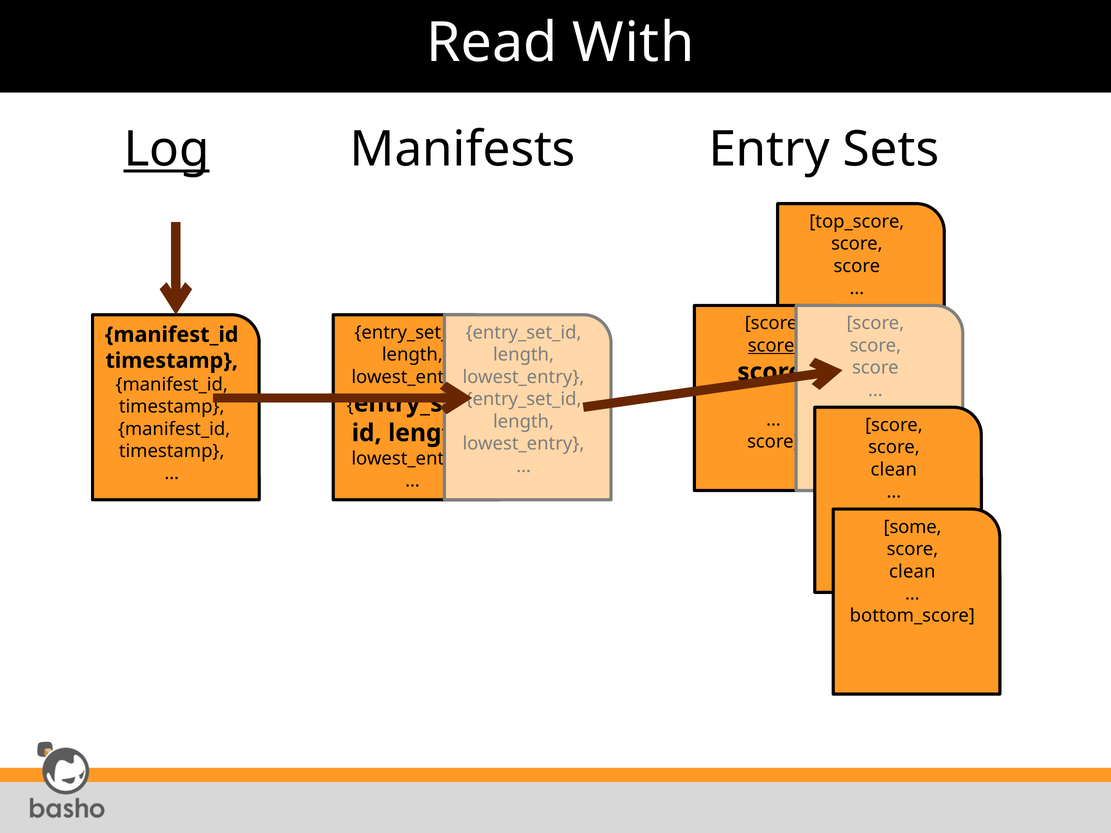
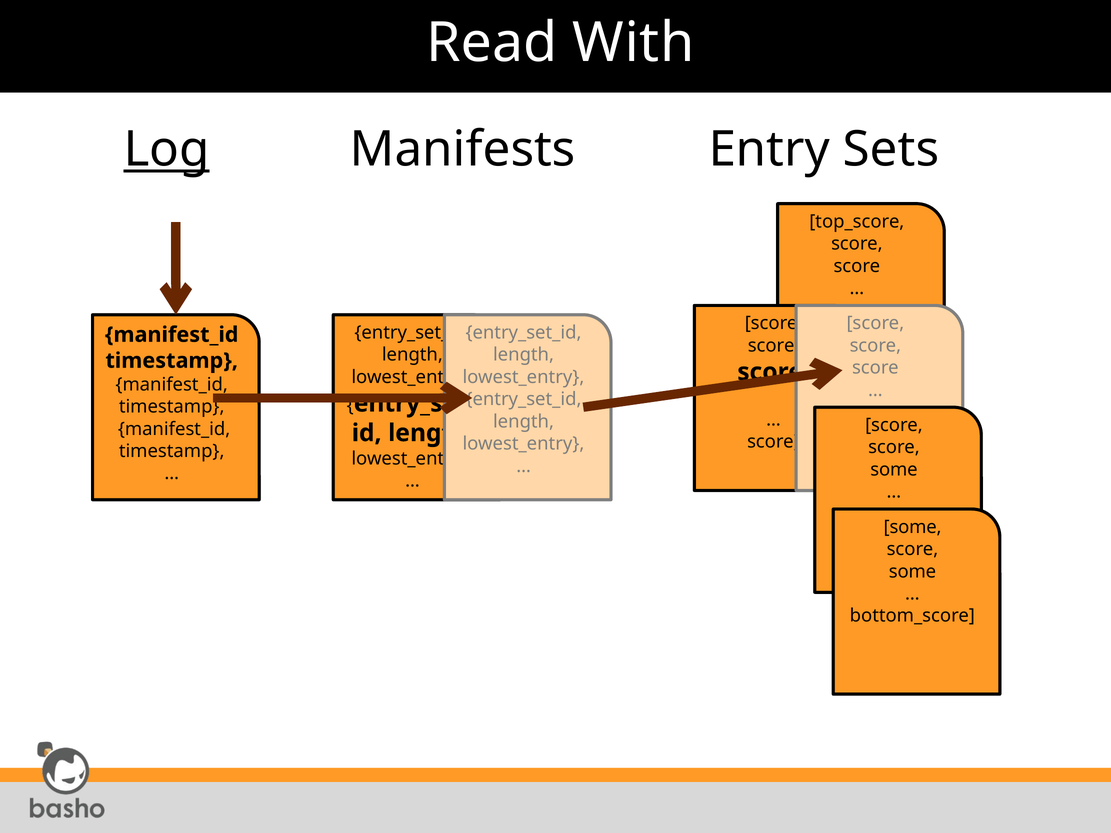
score underline: present -> none (774, 346)
clean: clean -> some (894, 470)
clean: clean -> some (912, 572)
